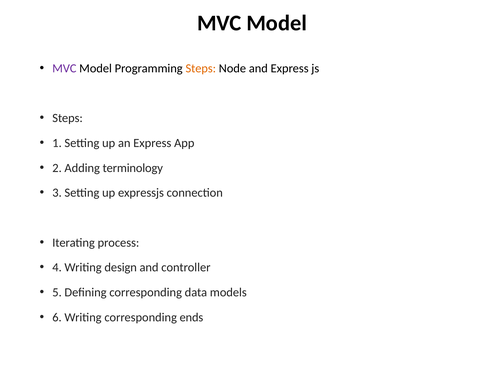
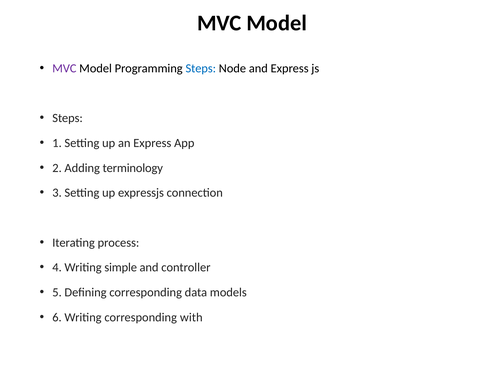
Steps colour: orange -> blue (201, 68)
design: design -> simple (121, 268)
ends: ends -> with (191, 317)
